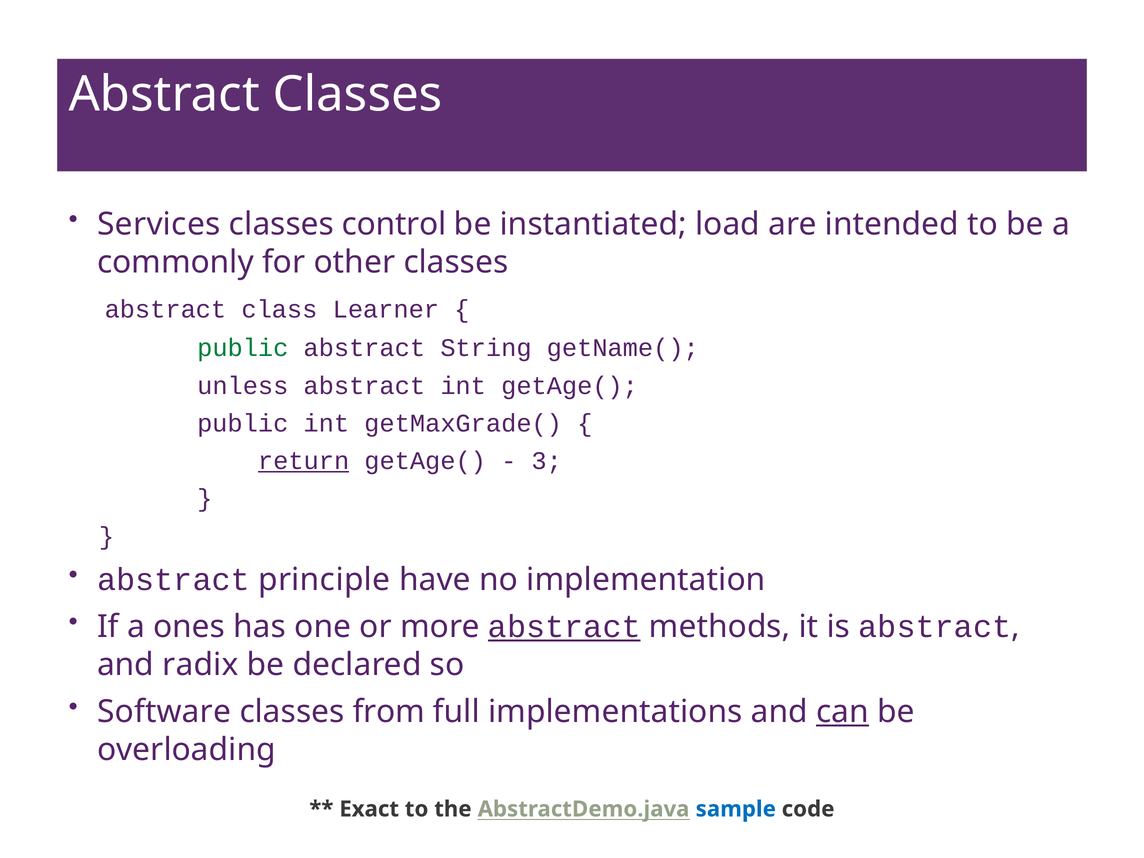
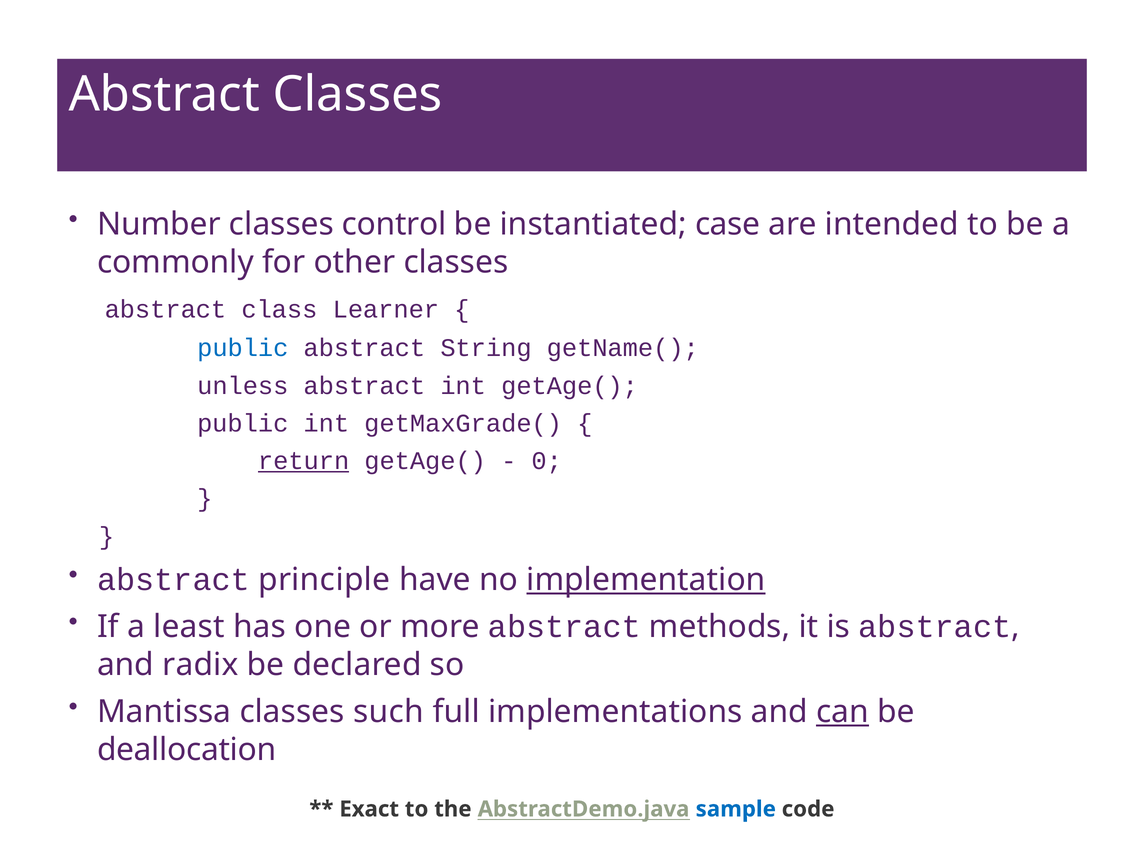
Services: Services -> Number (159, 224)
load: load -> case (728, 224)
public colour: green -> blue (243, 348)
3: 3 -> 0 (547, 461)
implementation underline: none -> present (646, 580)
ones: ones -> least (189, 627)
abstract underline: present -> none (564, 627)
Software: Software -> Mantissa (164, 712)
from: from -> such (388, 712)
overloading: overloading -> deallocation (187, 750)
